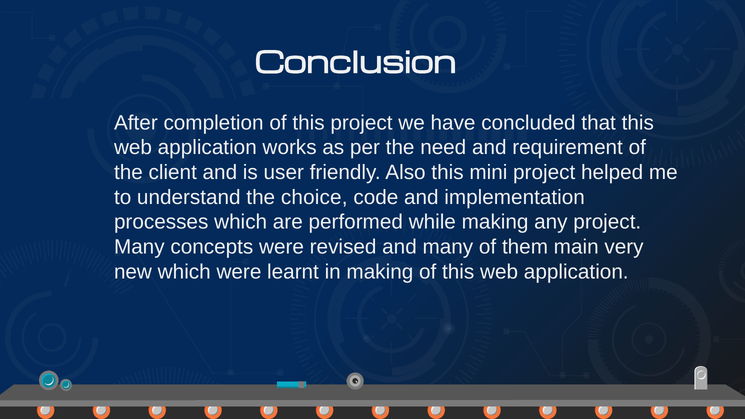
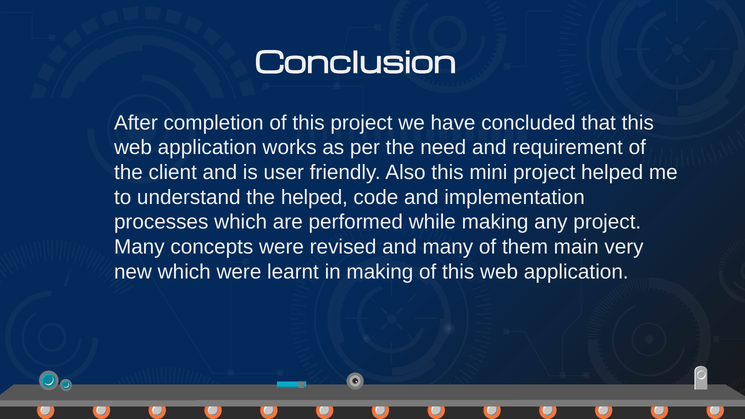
the choice: choice -> helped (314, 197)
